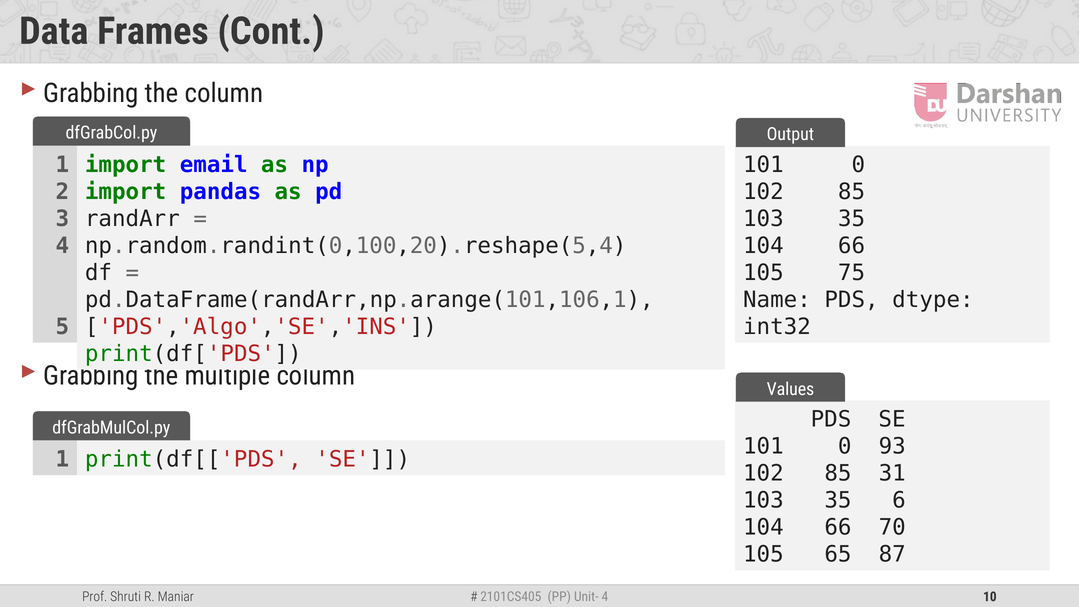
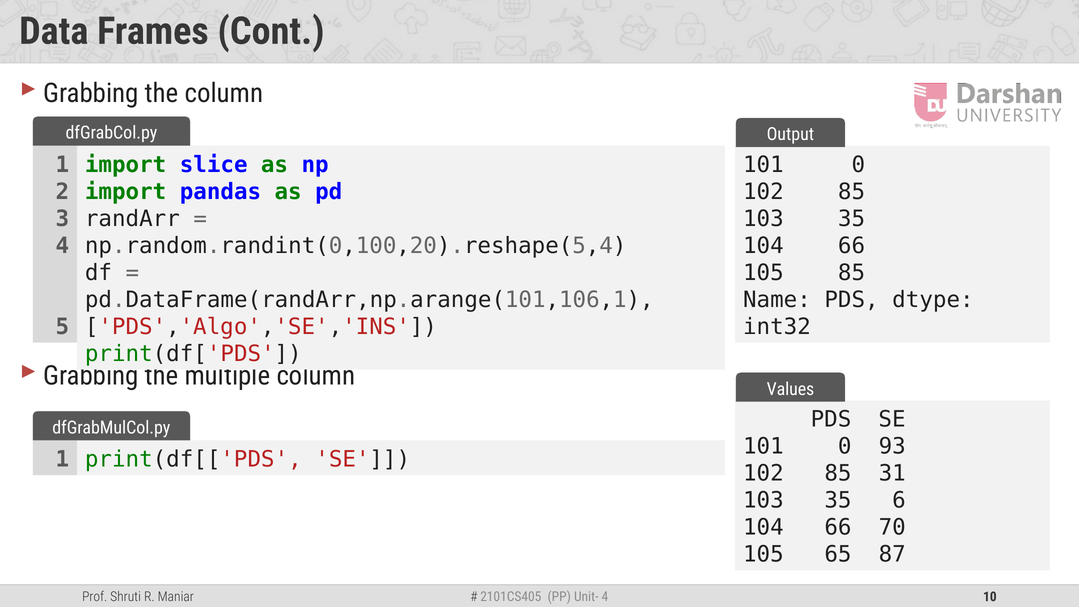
email: email -> slice (214, 165)
105 75: 75 -> 85 (851, 273)
